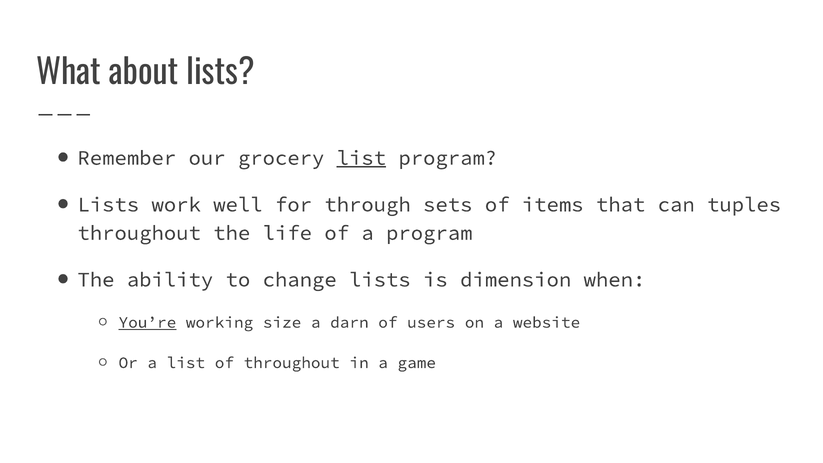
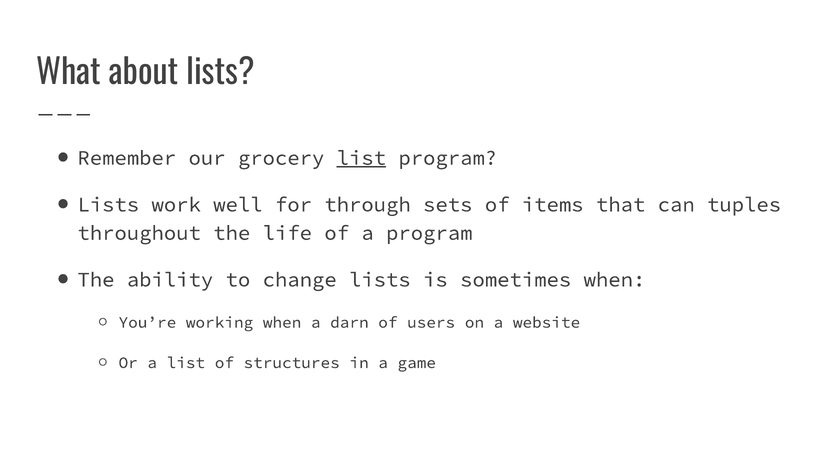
dimension: dimension -> sometimes (516, 280)
You’re underline: present -> none (147, 322)
working size: size -> when (282, 322)
of throughout: throughout -> structures (292, 363)
